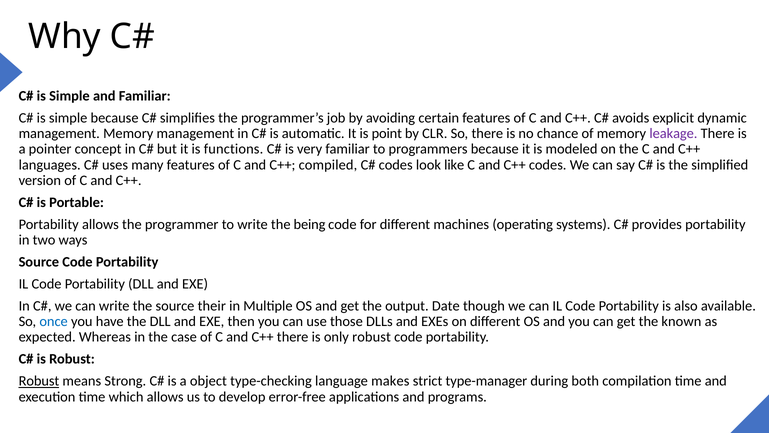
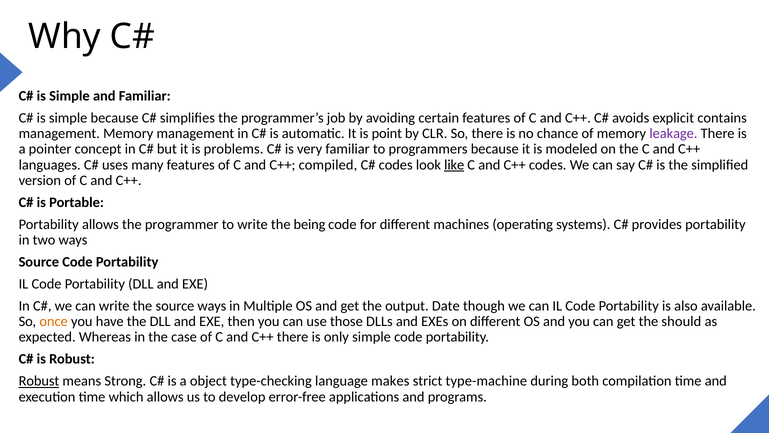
dynamic: dynamic -> contains (722, 118)
functions: functions -> problems (234, 149)
like underline: none -> present (454, 165)
source their: their -> ways (212, 306)
once colour: blue -> orange (54, 321)
known: known -> should (681, 321)
only robust: robust -> simple (372, 337)
type-manager: type-manager -> type-machine (486, 381)
